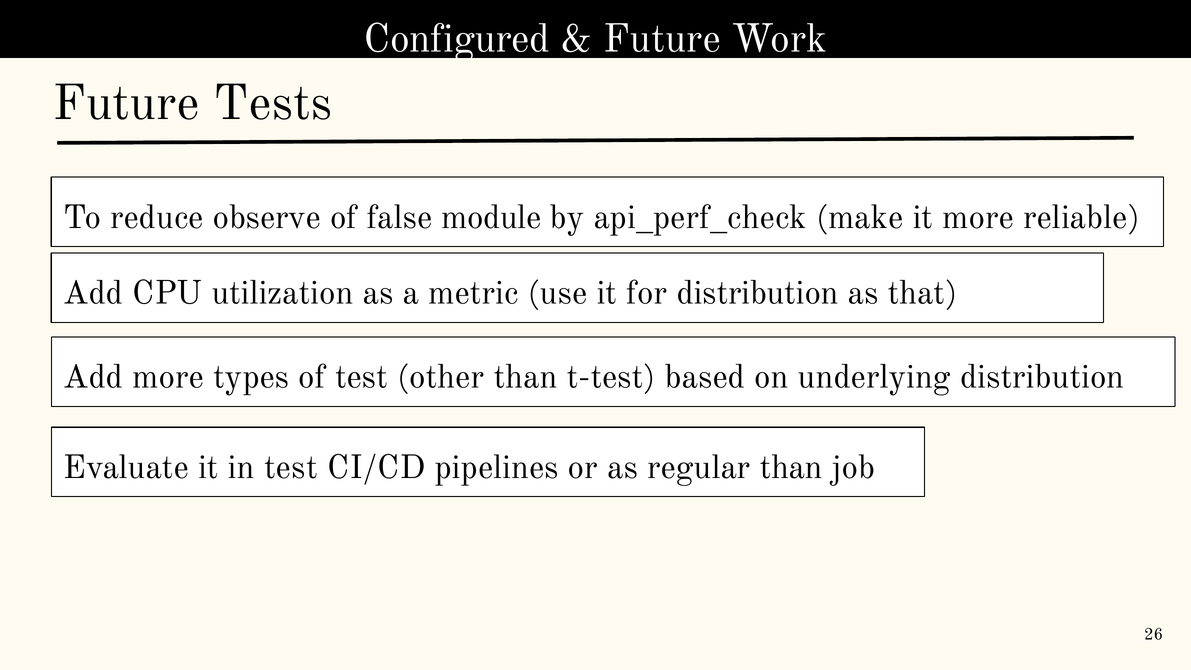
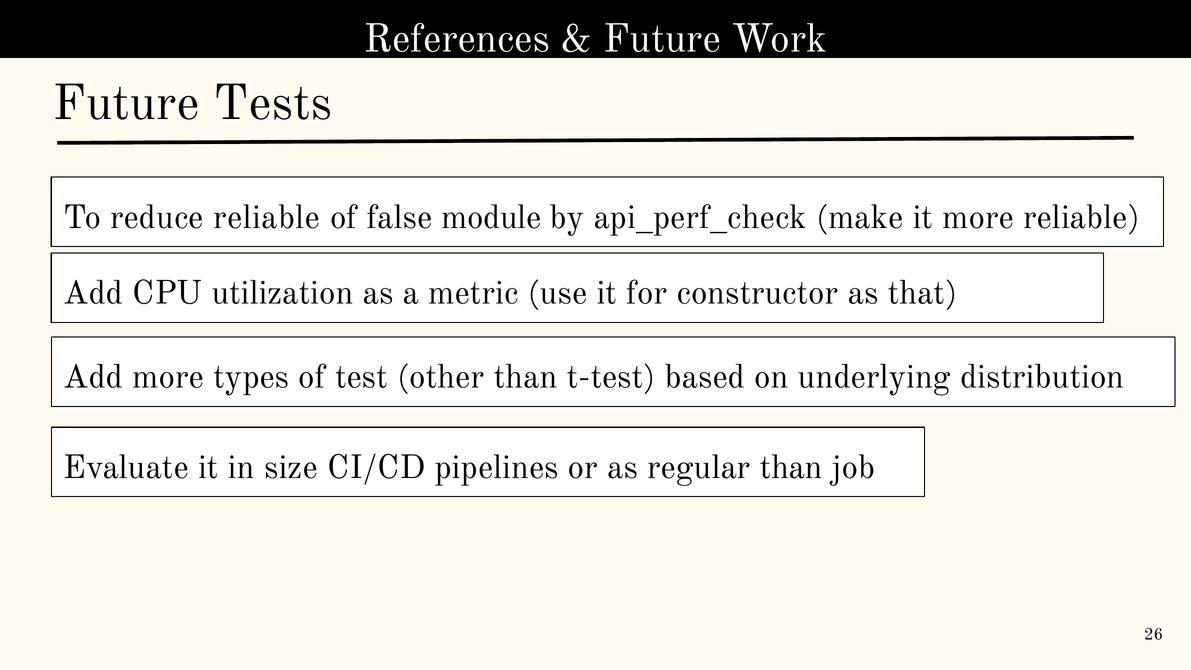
Configured: Configured -> References (457, 39)
reduce observe: observe -> reliable (267, 217)
for distribution: distribution -> constructor (758, 293)
in test: test -> size (291, 467)
